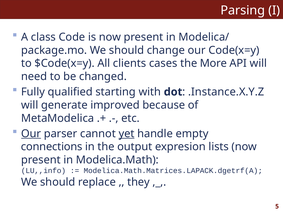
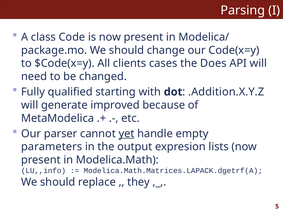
More: More -> Does (213, 63)
.Instance.X.Y.Z: .Instance.X.Y.Z -> .Addition.X.Y.Z (226, 92)
Our underline: present -> none (31, 134)
connections: connections -> parameters (52, 147)
